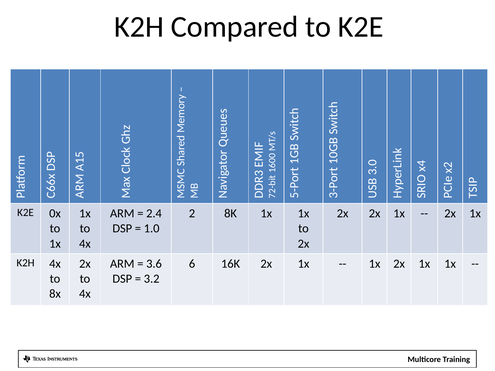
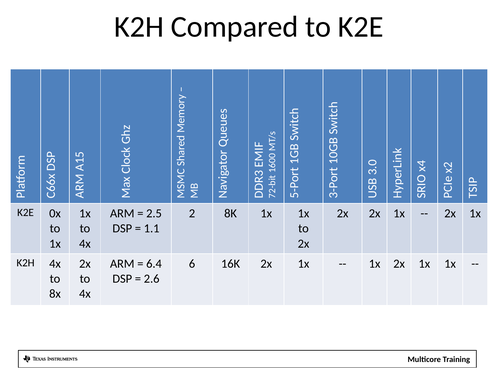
2.4: 2.4 -> 2.5 (154, 214)
1.0: 1.0 -> 1.1 (152, 229)
3.6: 3.6 -> 6.4 (154, 264)
3.2: 3.2 -> 2.6 (152, 279)
